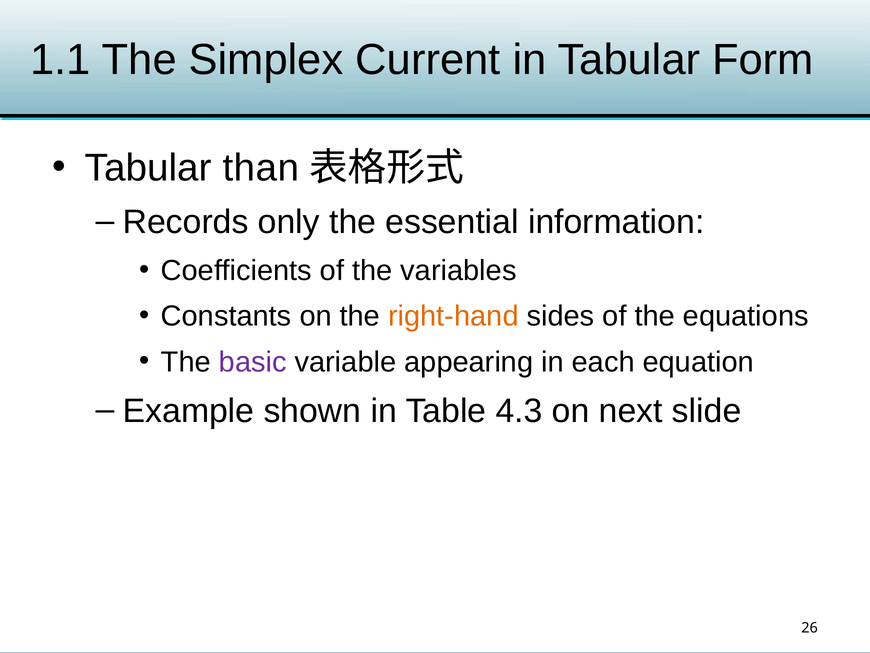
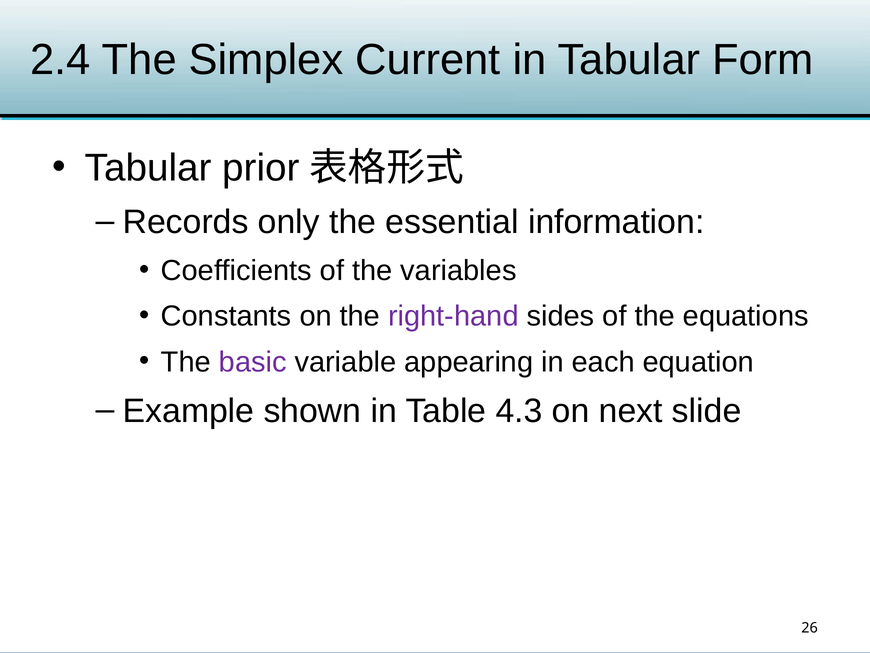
1.1: 1.1 -> 2.4 (60, 60)
than: than -> prior (261, 168)
right-hand colour: orange -> purple (453, 316)
